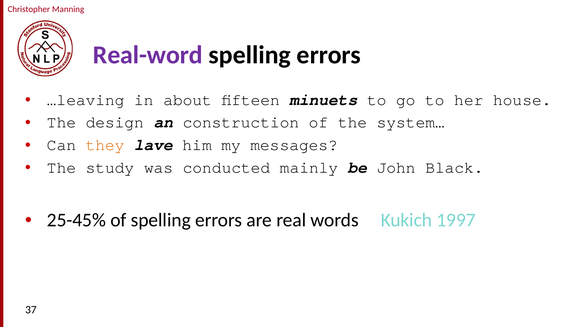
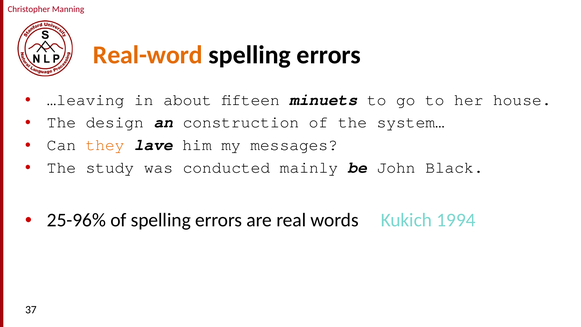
Real-word colour: purple -> orange (148, 55)
25-45%: 25-45% -> 25-96% (76, 220)
1997: 1997 -> 1994 (456, 220)
